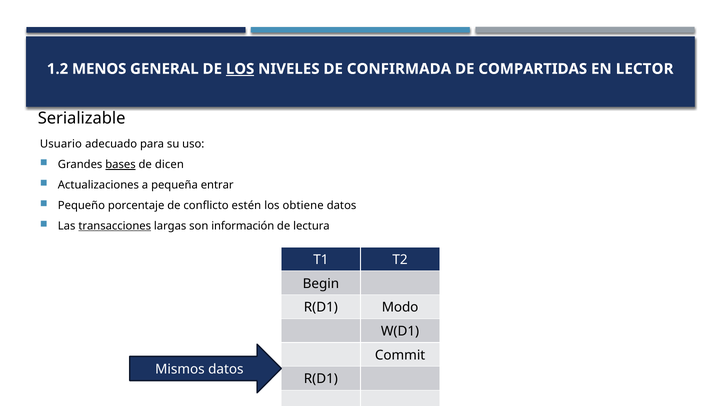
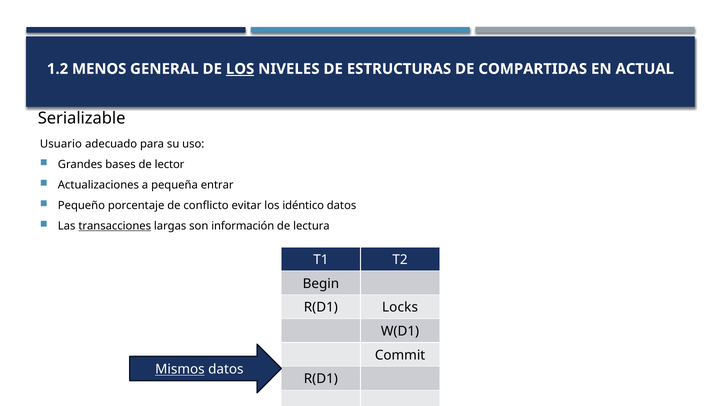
CONFIRMADA: CONFIRMADA -> ESTRUCTURAS (399, 69)
LECTOR: LECTOR -> ACTUAL (645, 69)
bases underline: present -> none (120, 164)
dicen: dicen -> lector (170, 164)
estén: estén -> evitar (246, 205)
obtiene: obtiene -> idéntico (303, 205)
Modo: Modo -> Locks (400, 307)
Mismos underline: none -> present (180, 369)
